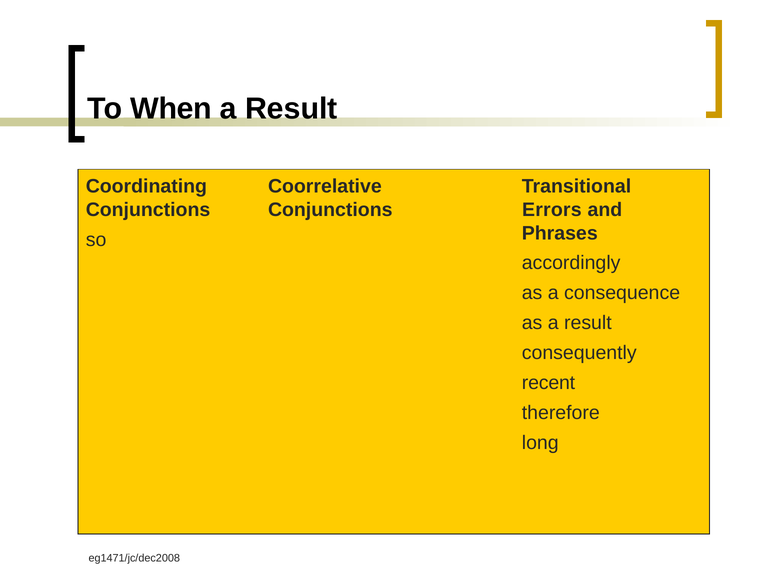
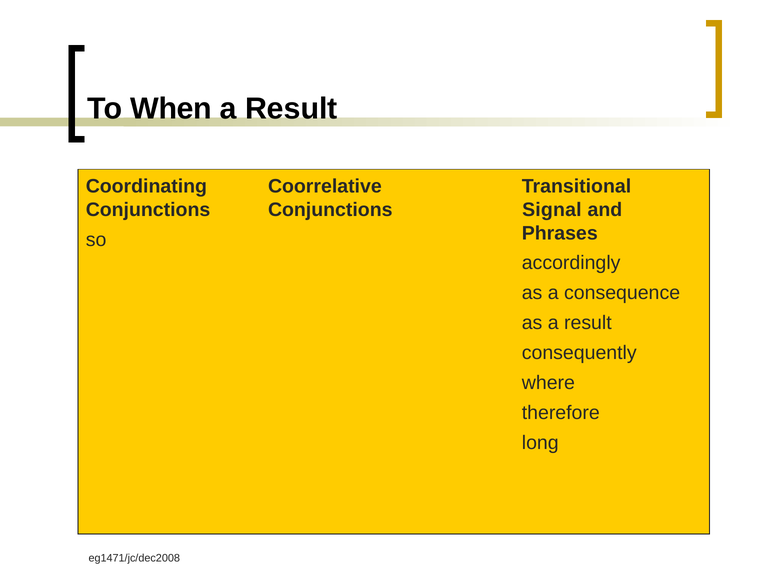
Errors: Errors -> Signal (552, 210)
recent: recent -> where (548, 383)
